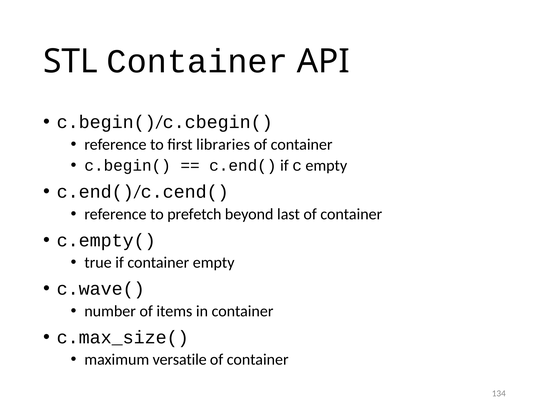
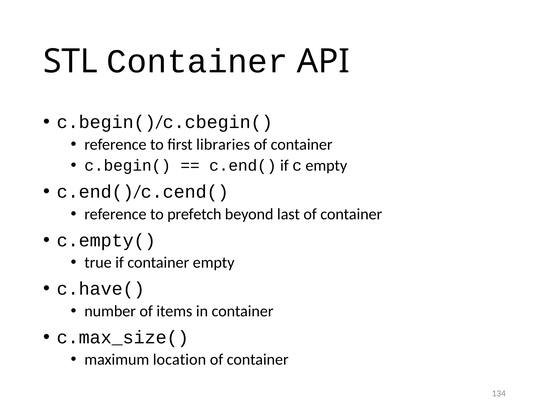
c.wave(: c.wave( -> c.have( (101, 289)
versatile: versatile -> location (179, 359)
